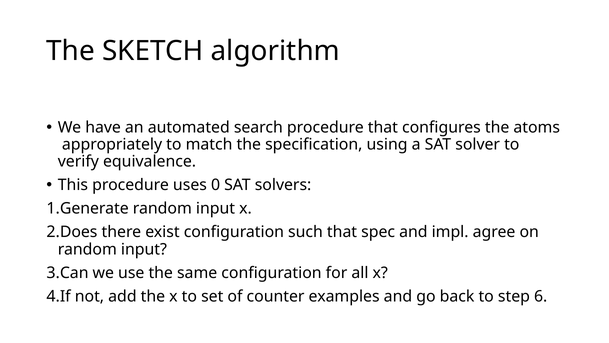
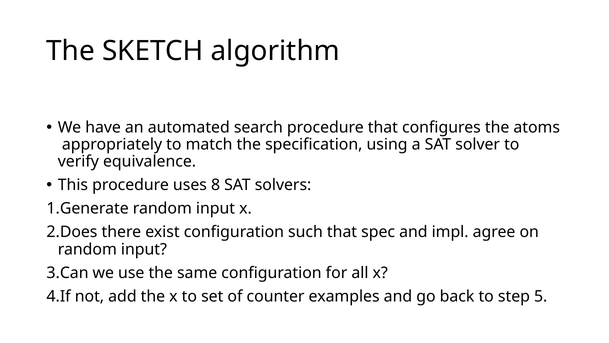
0: 0 -> 8 (216, 185)
6: 6 -> 5 (541, 296)
